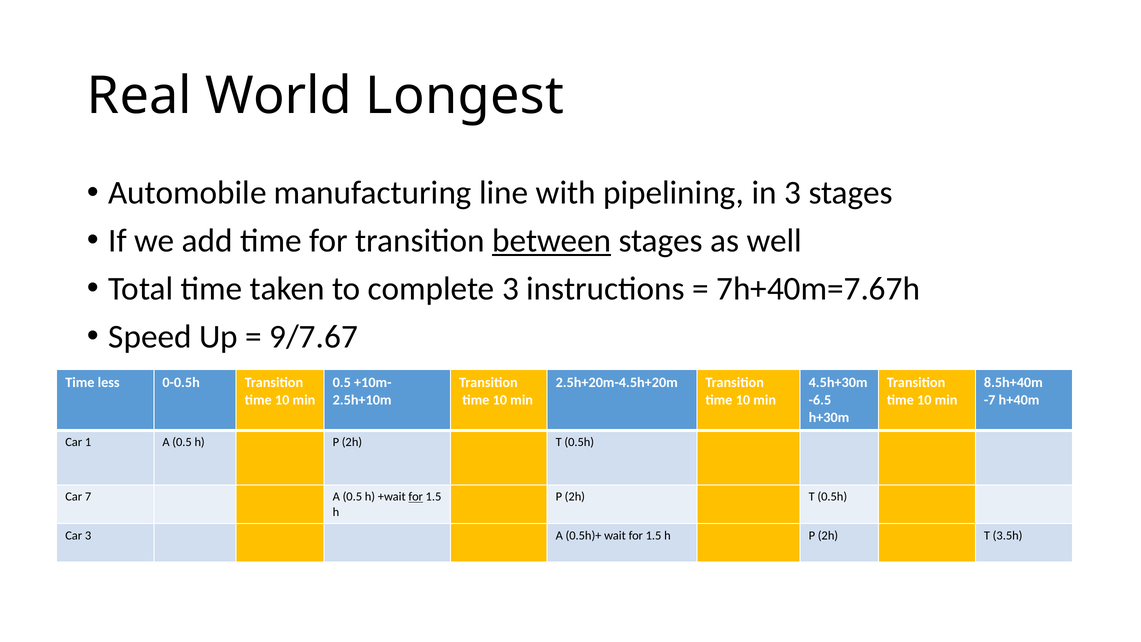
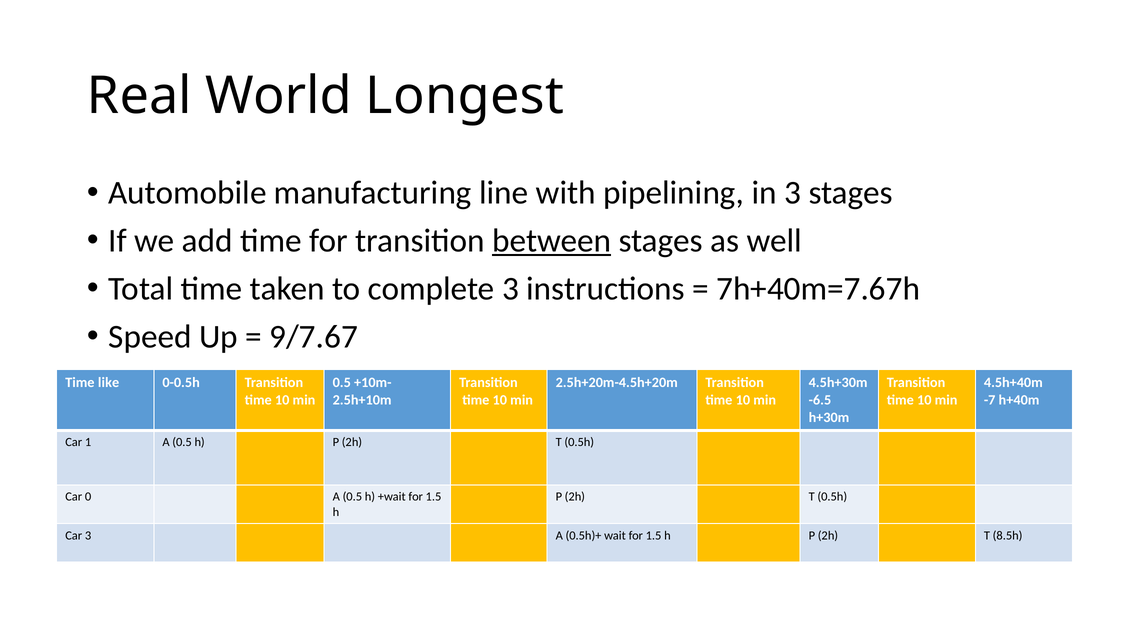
less: less -> like (109, 383)
8.5h+40m: 8.5h+40m -> 4.5h+40m (1013, 383)
7: 7 -> 0 (88, 497)
for underline: present -> none (416, 497)
3.5h: 3.5h -> 8.5h (1008, 535)
